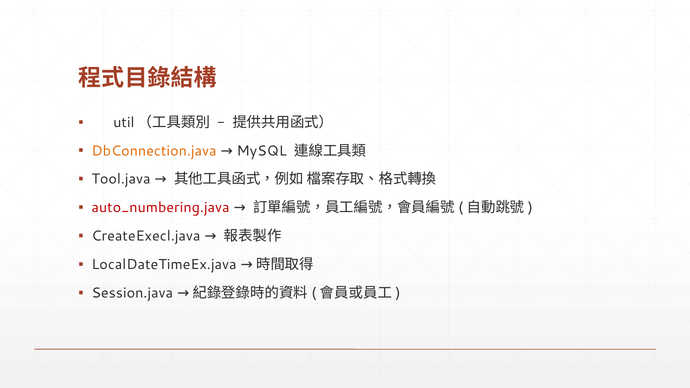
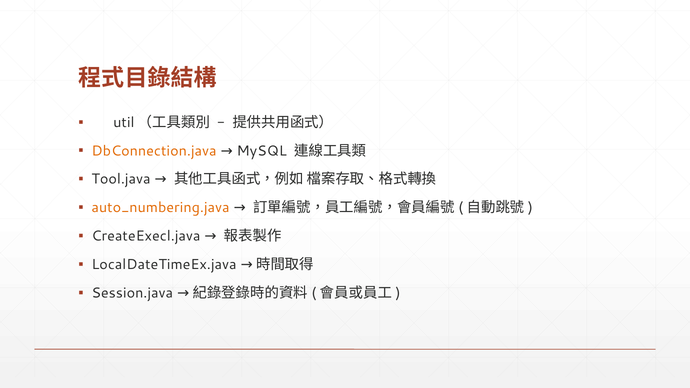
auto_numbering.java colour: red -> orange (160, 208)
